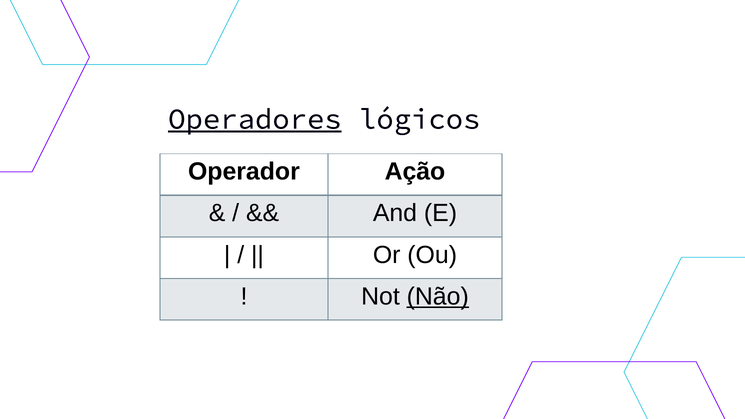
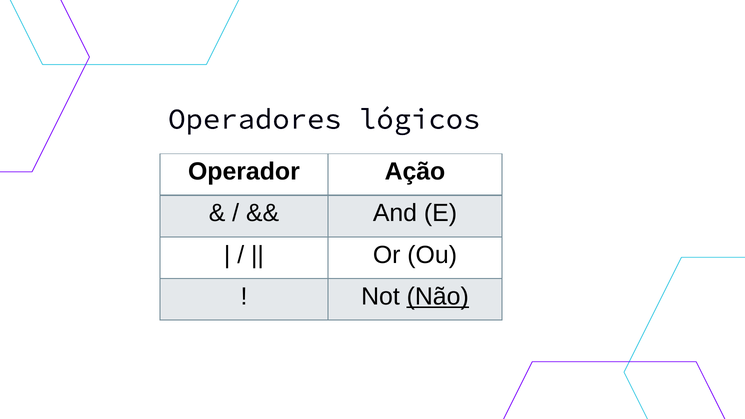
Operadores underline: present -> none (255, 119)
